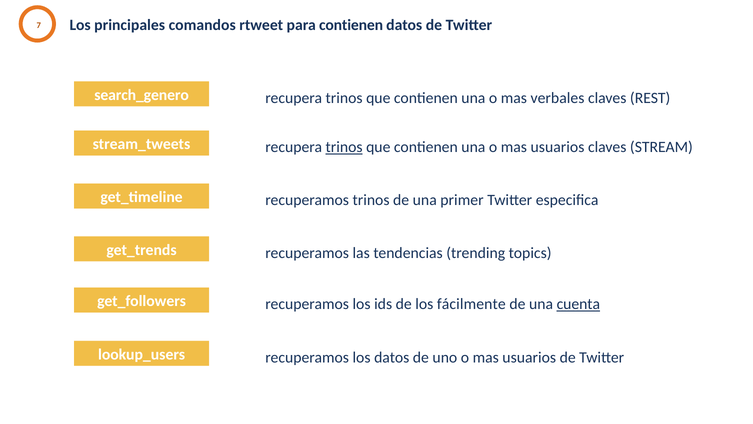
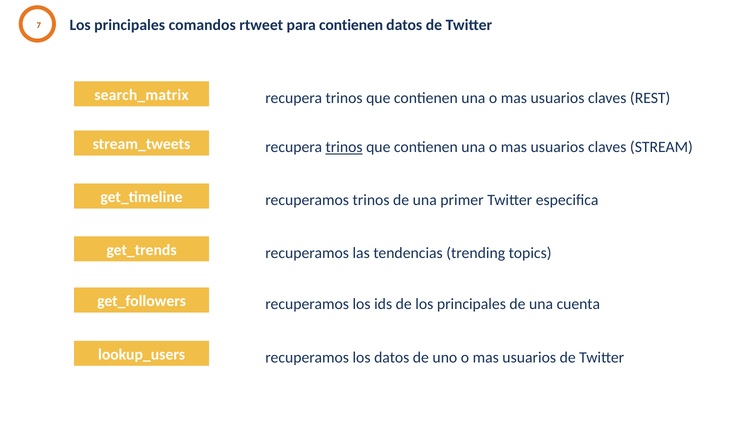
search_genero: search_genero -> search_matrix (141, 95)
verbales: verbales -> usuarios (557, 98)
de los fácilmente: fácilmente -> principales (471, 304)
cuenta underline: present -> none (578, 304)
